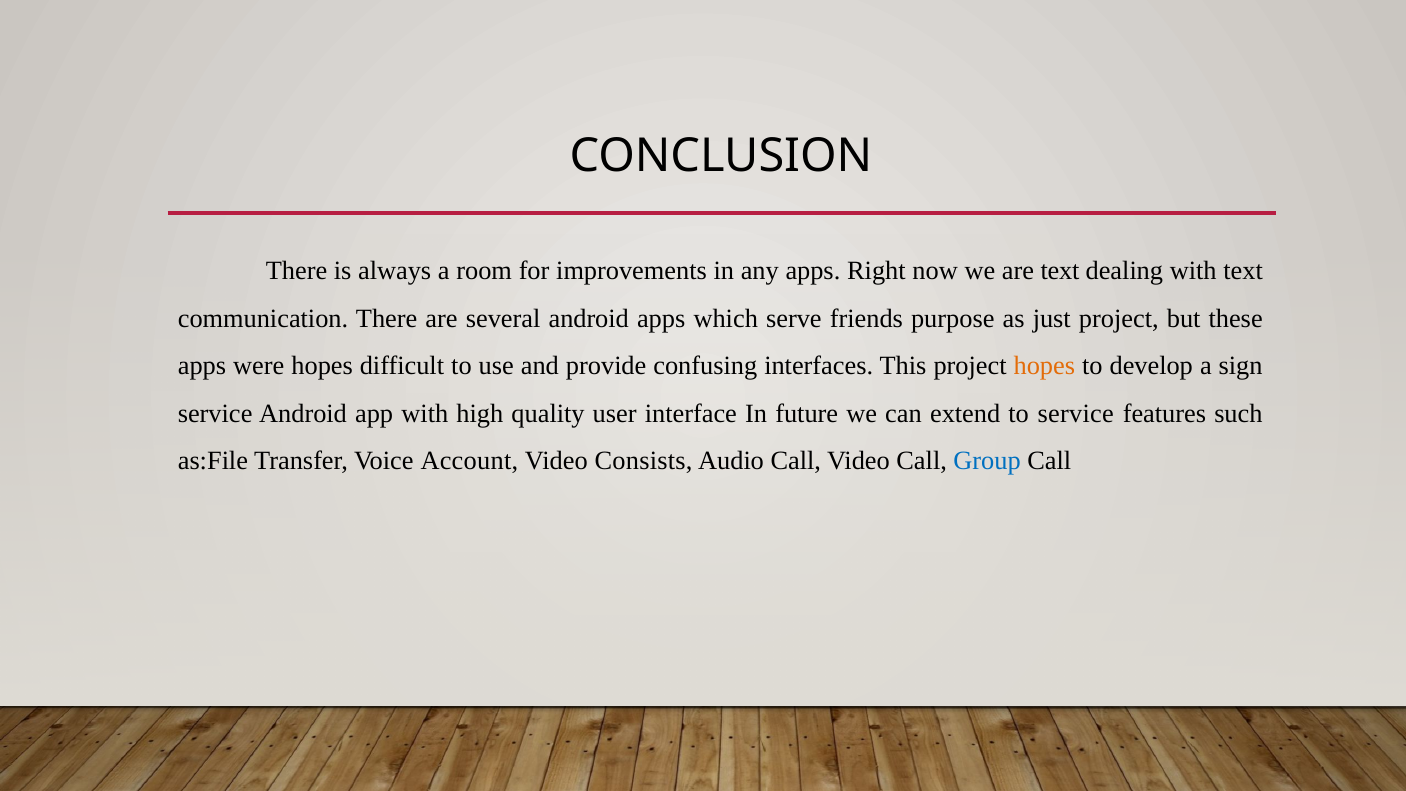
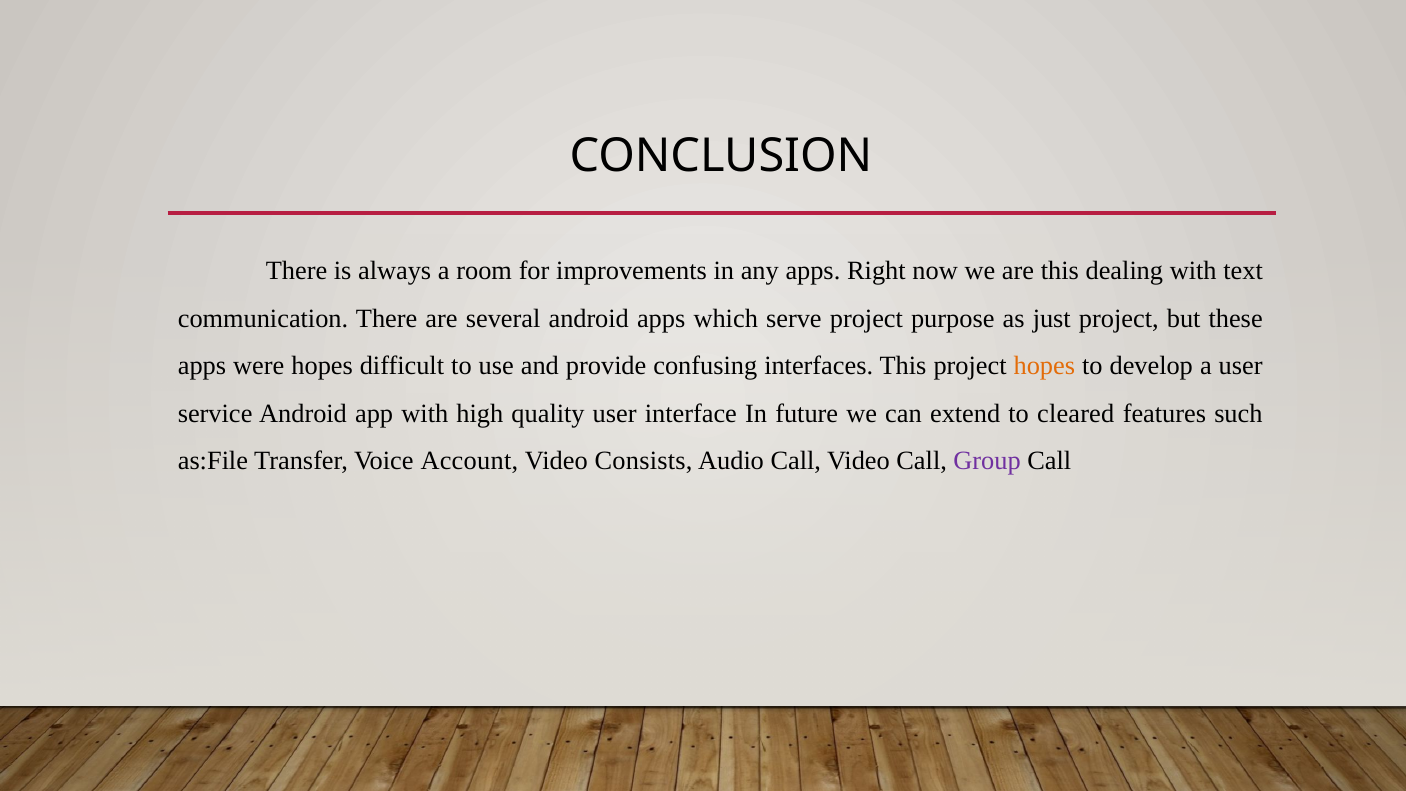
are text: text -> this (1060, 271)
serve friends: friends -> project (866, 319)
a sign: sign -> user (1241, 366)
to service: service -> cleared (1076, 414)
Group colour: blue -> purple (987, 461)
